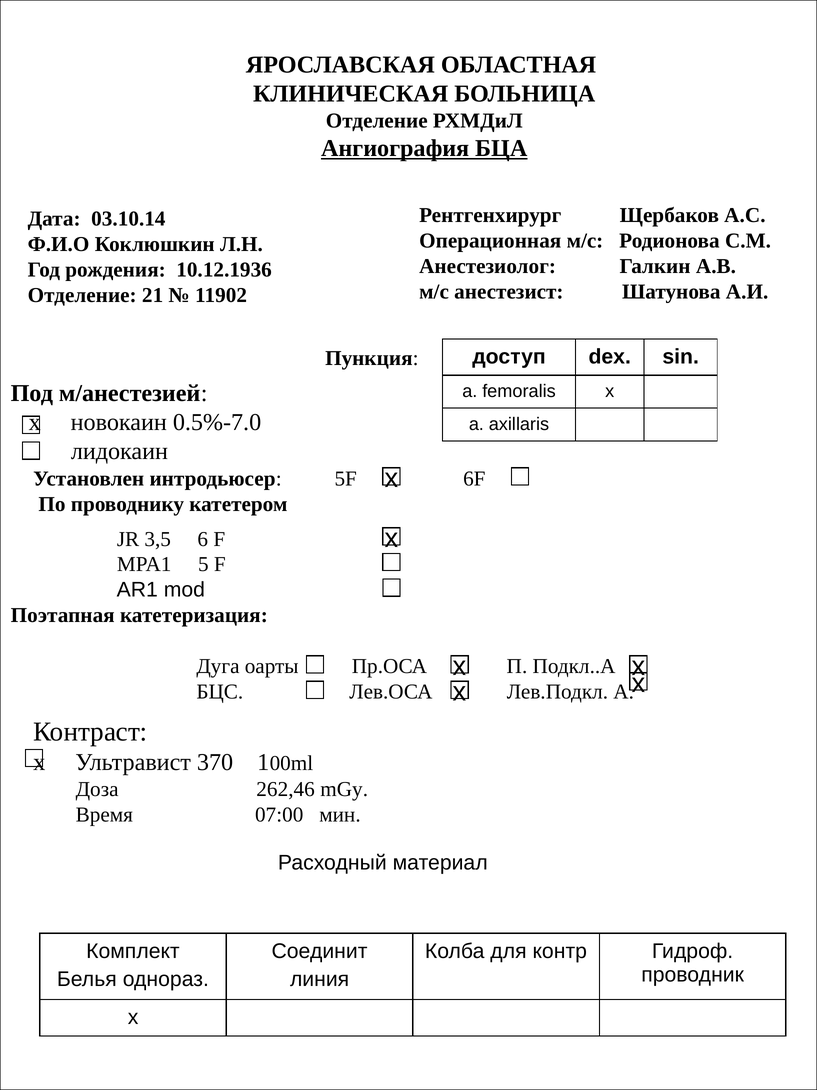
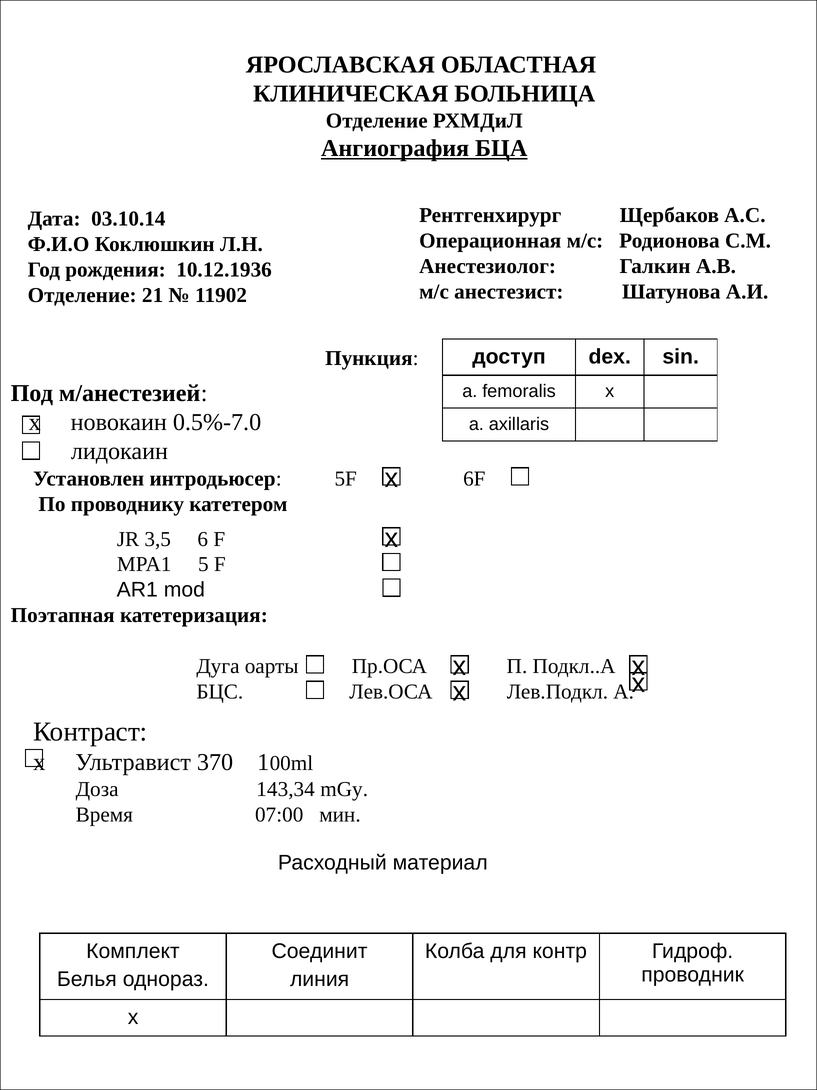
262,46: 262,46 -> 143,34 (286, 789)
